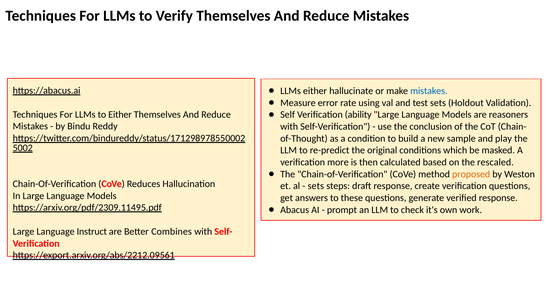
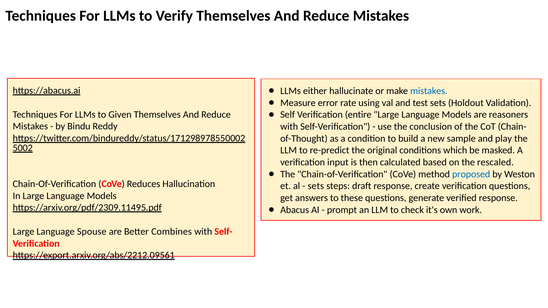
ability: ability -> entire (358, 115)
to Either: Either -> Given (120, 115)
more: more -> input (338, 162)
proposed colour: orange -> blue (471, 174)
Instruct: Instruct -> Spouse (92, 232)
